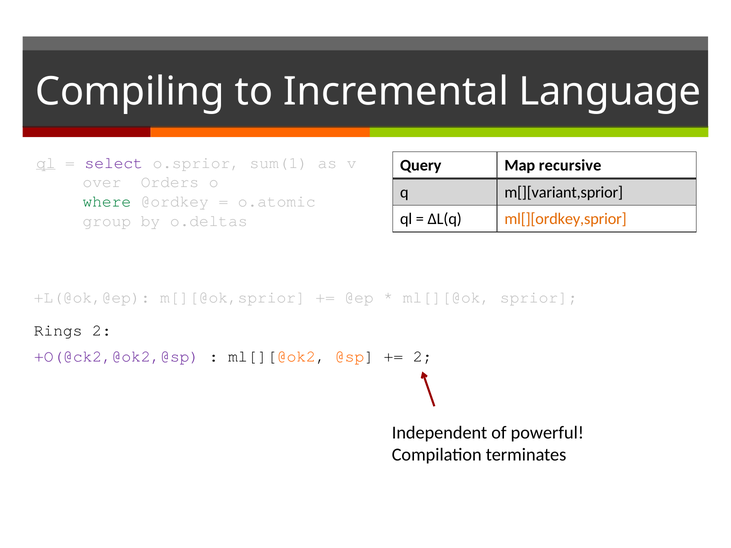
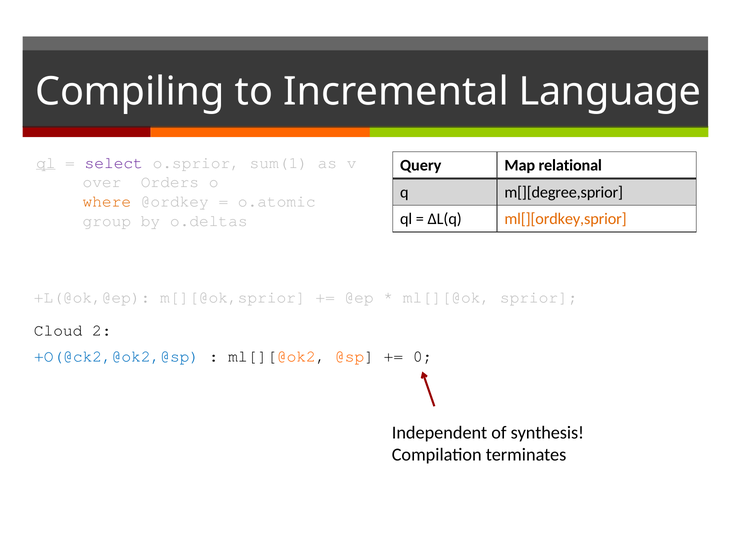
recursive: recursive -> relational (570, 166)
m[][variant,sprior: m[][variant,sprior -> m[][degree,sprior (564, 192)
where colour: green -> orange (107, 202)
Rings: Rings -> Cloud (58, 331)
+O(@ck2,@ok2,@sp colour: purple -> blue (117, 356)
2: 2 -> 0 (423, 356)
powerful: powerful -> synthesis (547, 433)
